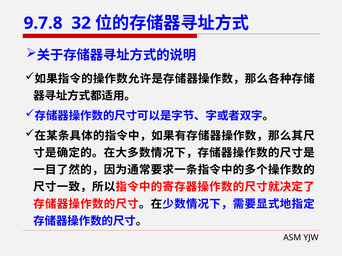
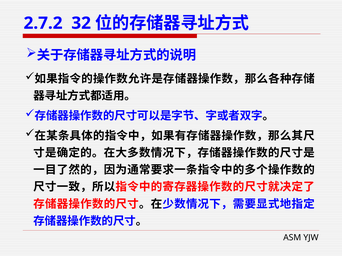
9.7.8: 9.7.8 -> 2.7.2 (43, 23)
